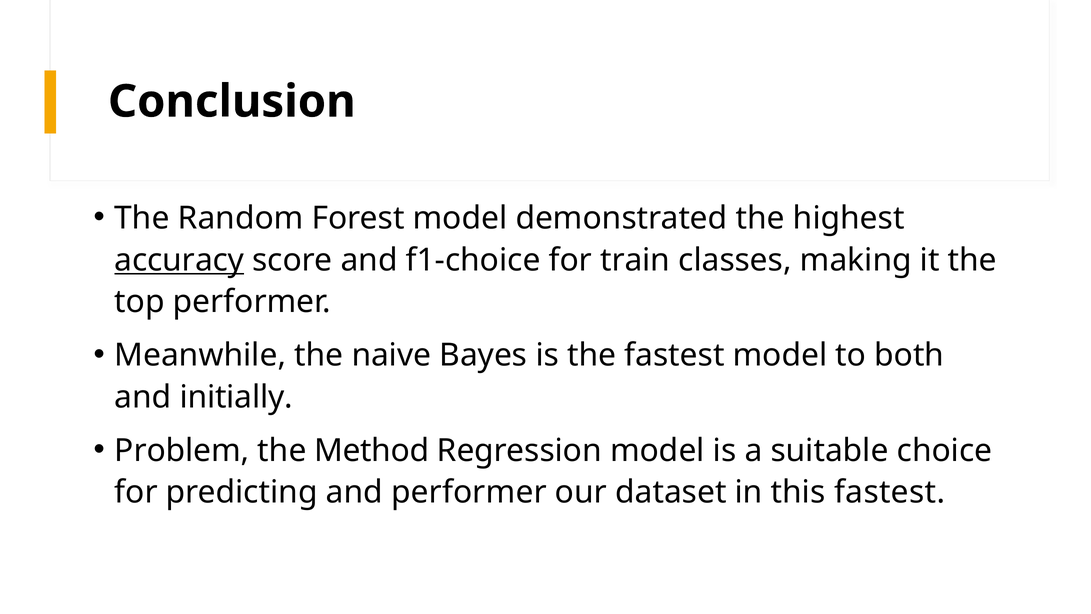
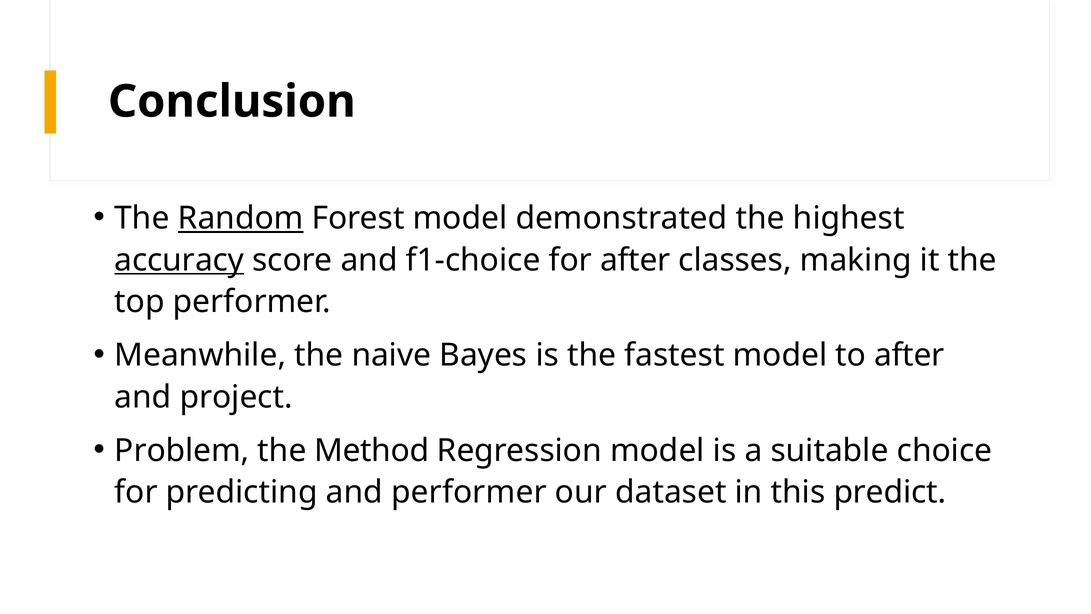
Random underline: none -> present (241, 218)
for train: train -> after (635, 260)
to both: both -> after (909, 355)
initially: initially -> project (236, 397)
this fastest: fastest -> predict (890, 492)
